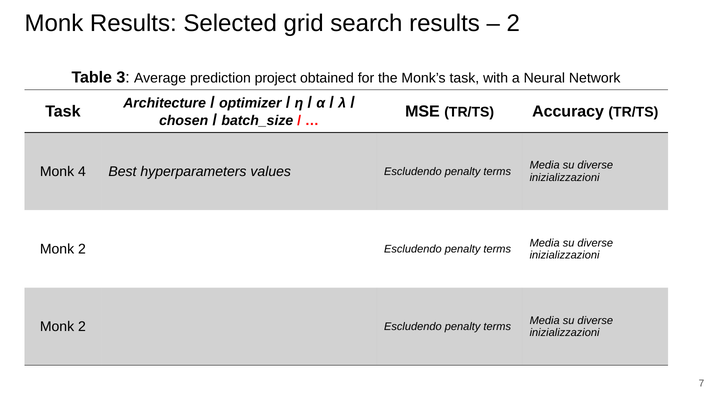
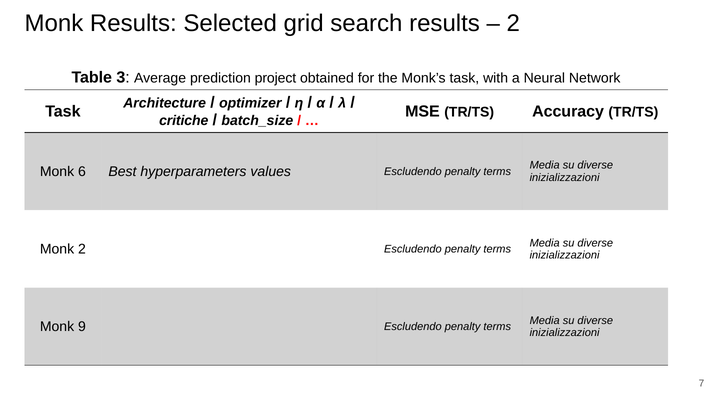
chosen: chosen -> critiche (184, 121)
4: 4 -> 6 (82, 172)
2: 2 -> 9 (82, 327)
